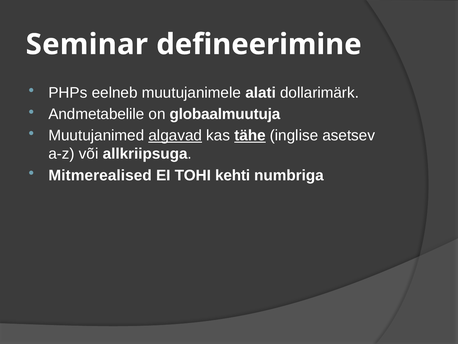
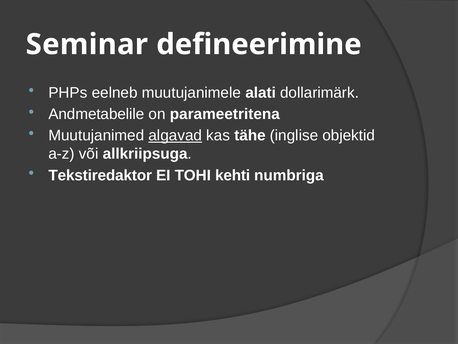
globaalmuutuja: globaalmuutuja -> parameetritena (225, 114)
tähe underline: present -> none (250, 135)
asetsev: asetsev -> objektid (349, 135)
Mitmerealised: Mitmerealised -> Tekstiredaktor (100, 175)
